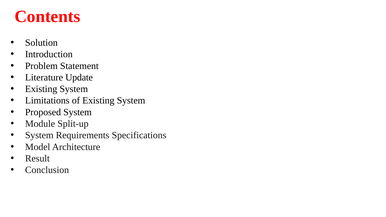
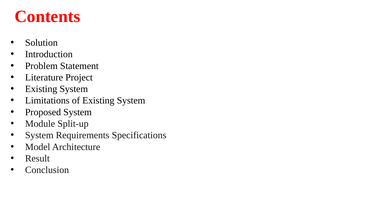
Update: Update -> Project (79, 77)
